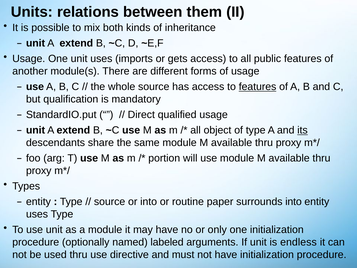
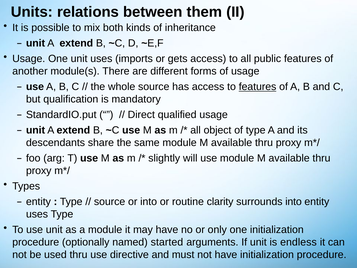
its underline: present -> none (303, 130)
portion: portion -> slightly (164, 158)
paper: paper -> clarity (220, 202)
labeled: labeled -> started (167, 242)
